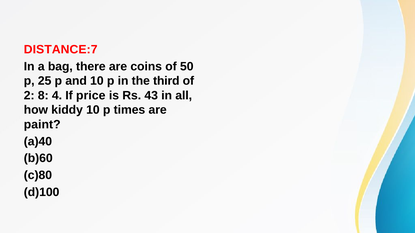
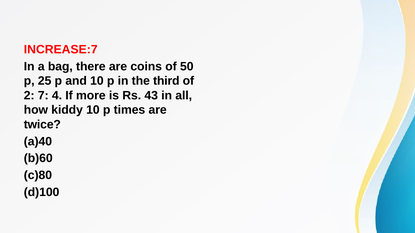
DISTANCE:7: DISTANCE:7 -> INCREASE:7 (61, 50)
8: 8 -> 7 (43, 96)
price: price -> more (91, 96)
paint: paint -> twice (42, 125)
